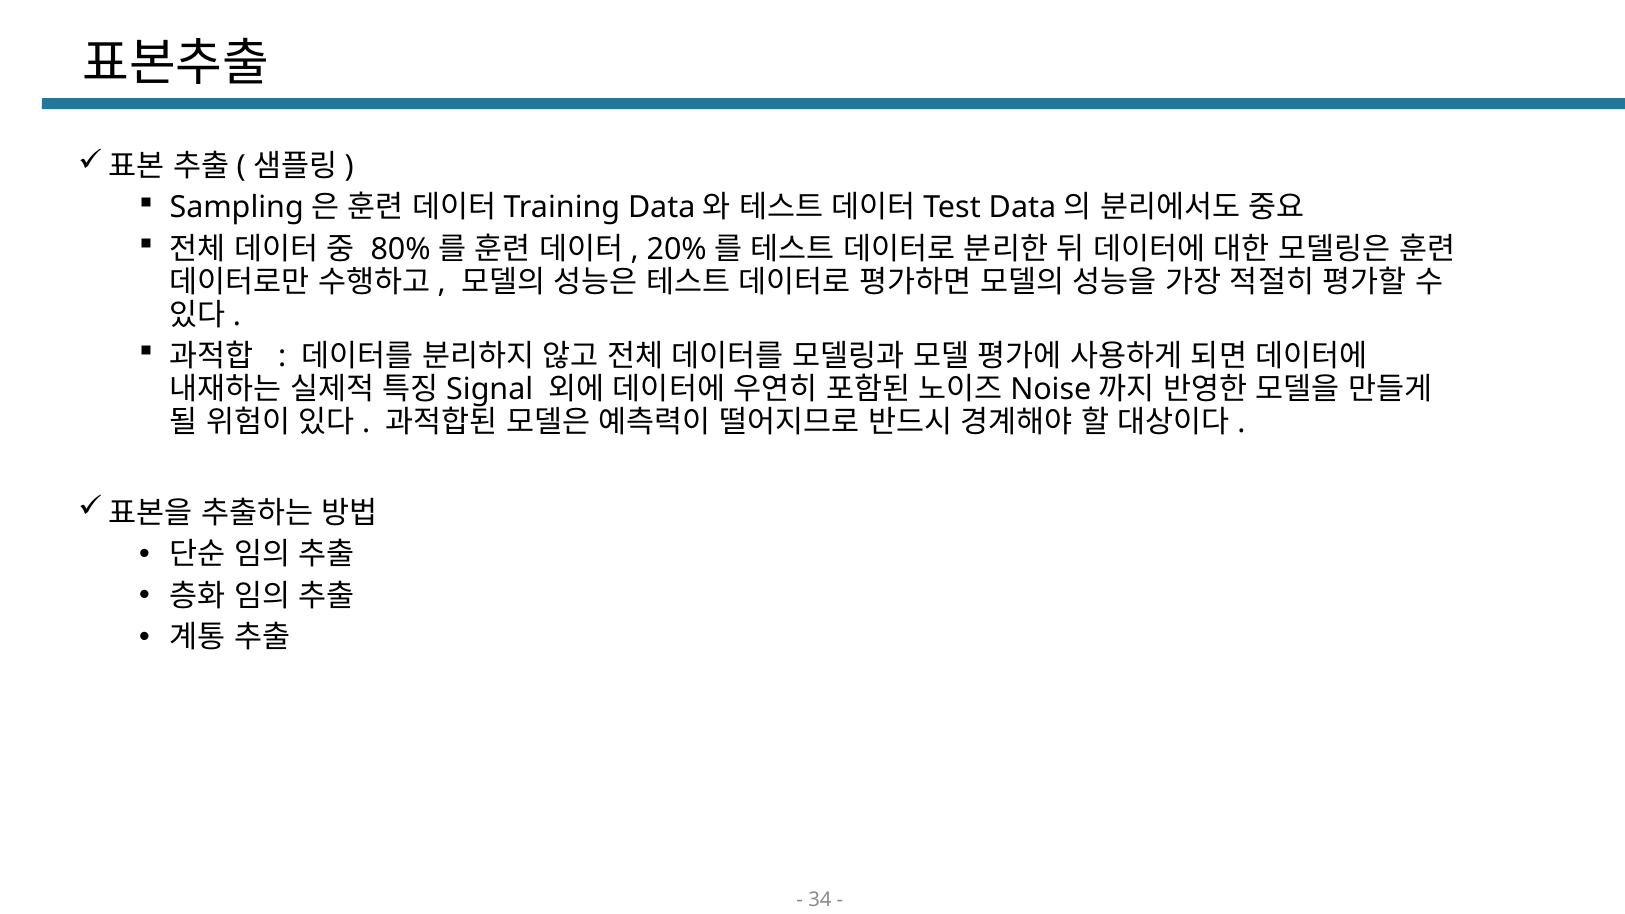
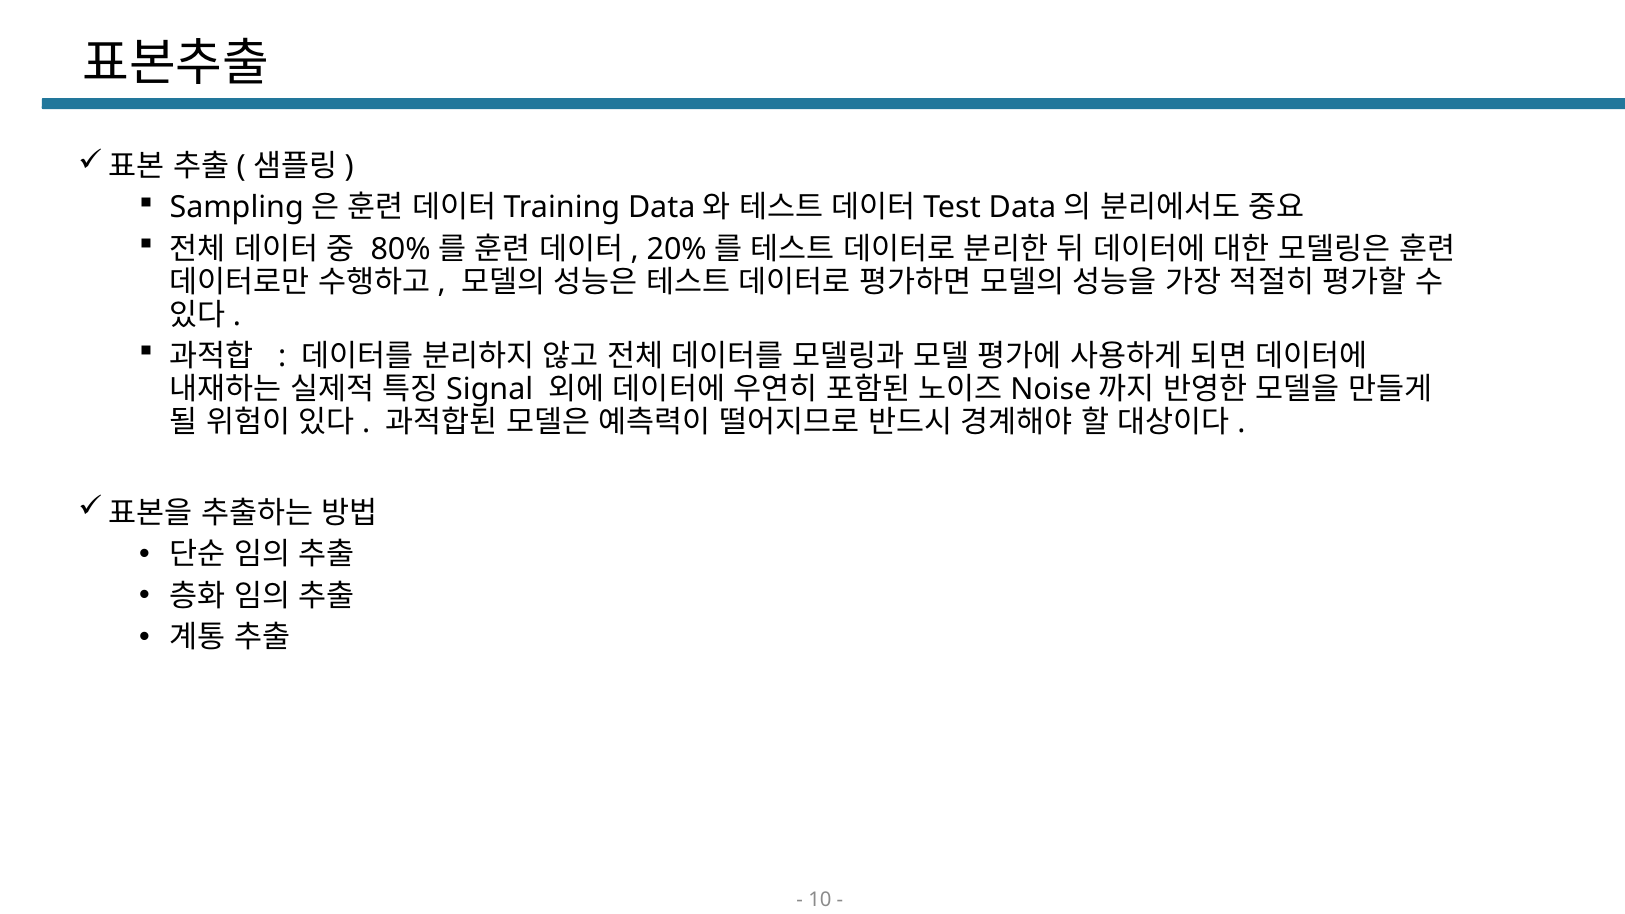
34: 34 -> 10 (820, 900)
